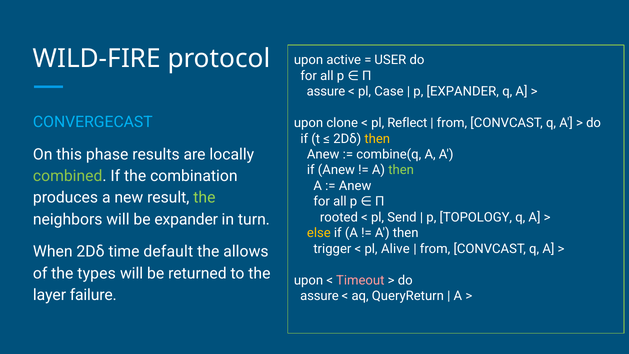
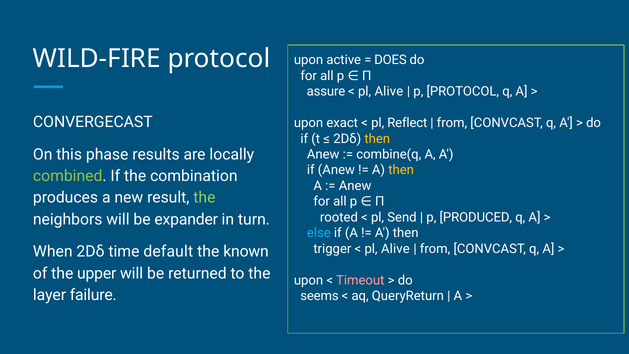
USER: USER -> DOES (390, 60)
Case: Case -> Alive (389, 91)
p EXPANDER: EXPANDER -> PROTOCOL (463, 91)
CONVERGECAST colour: light blue -> white (93, 122)
clone: clone -> exact (342, 123)
then colour: light green -> yellow (401, 170)
TOPOLOGY: TOPOLOGY -> PRODUCED (476, 217)
else colour: yellow -> light blue (319, 233)
allows: allows -> known (246, 252)
types: types -> upper (97, 273)
assure: assure -> seems (319, 296)
